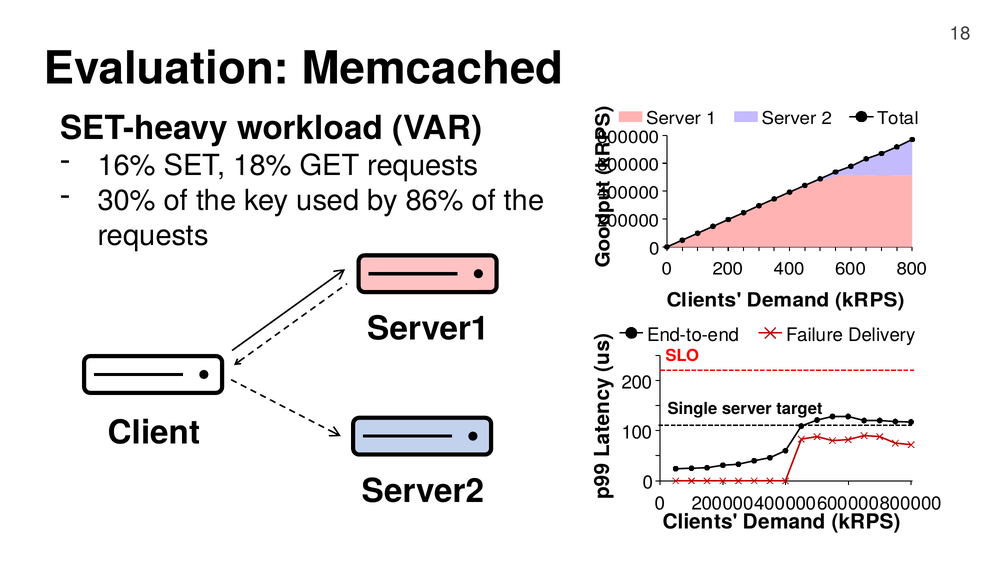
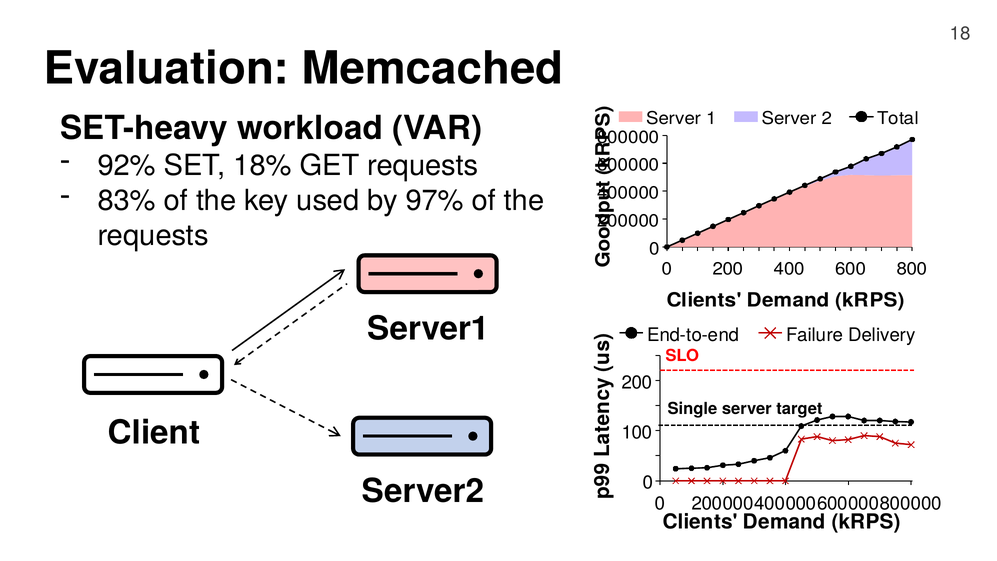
16%: 16% -> 92% (127, 166)
30%: 30% -> 83% (127, 200)
86%: 86% -> 97% (435, 200)
